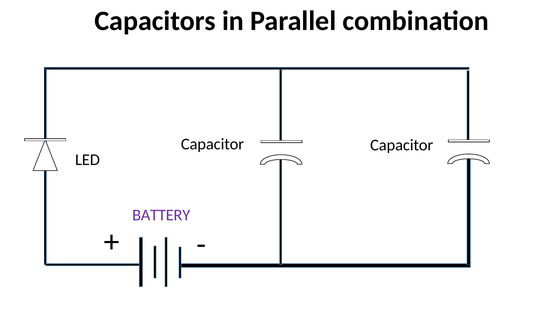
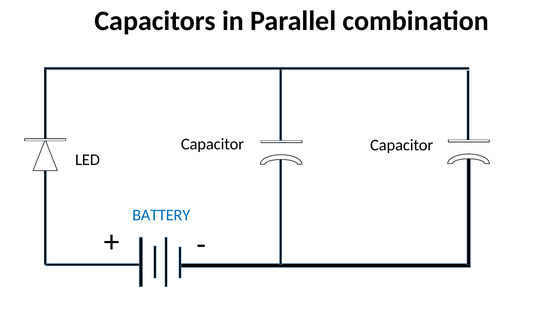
BATTERY colour: purple -> blue (161, 215)
